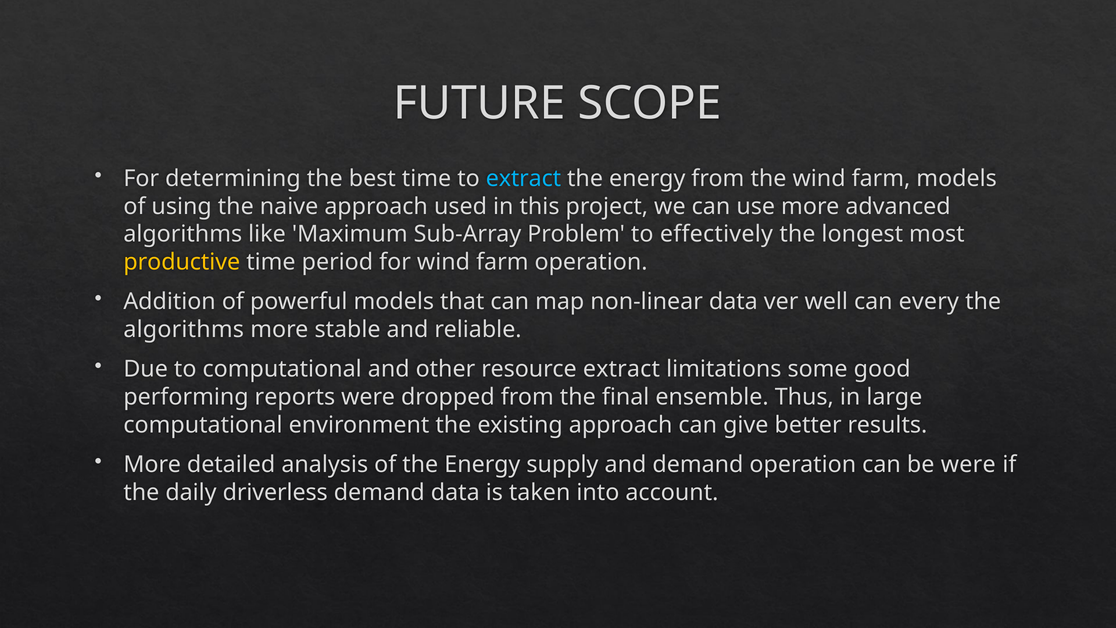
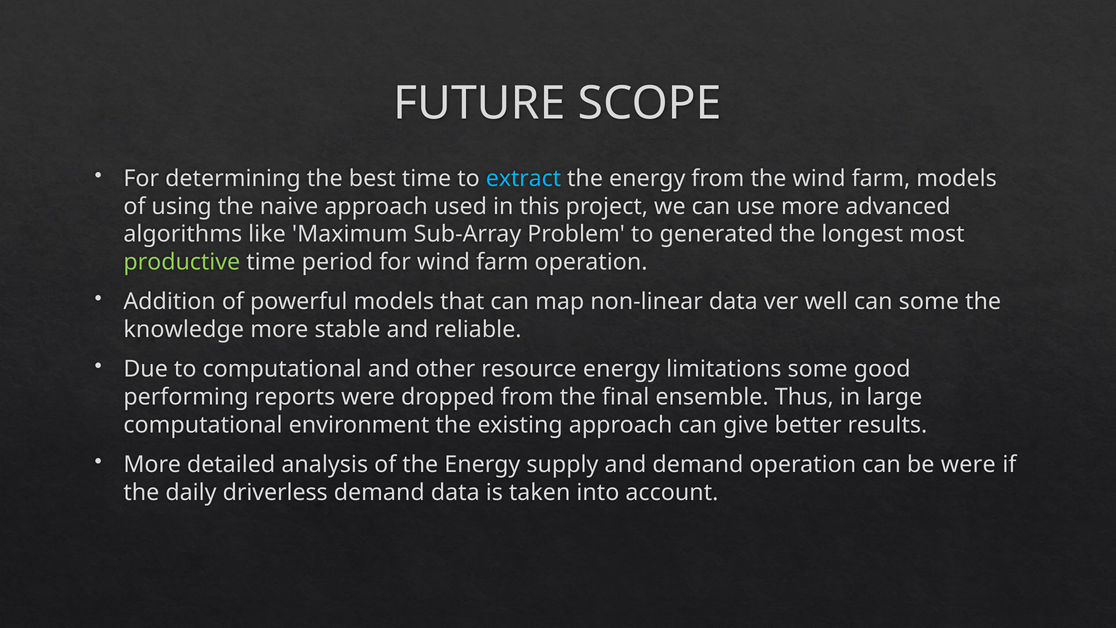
effectively: effectively -> generated (716, 234)
productive colour: yellow -> light green (182, 262)
can every: every -> some (929, 302)
algorithms: algorithms -> knowledge (184, 330)
resource extract: extract -> energy (621, 369)
